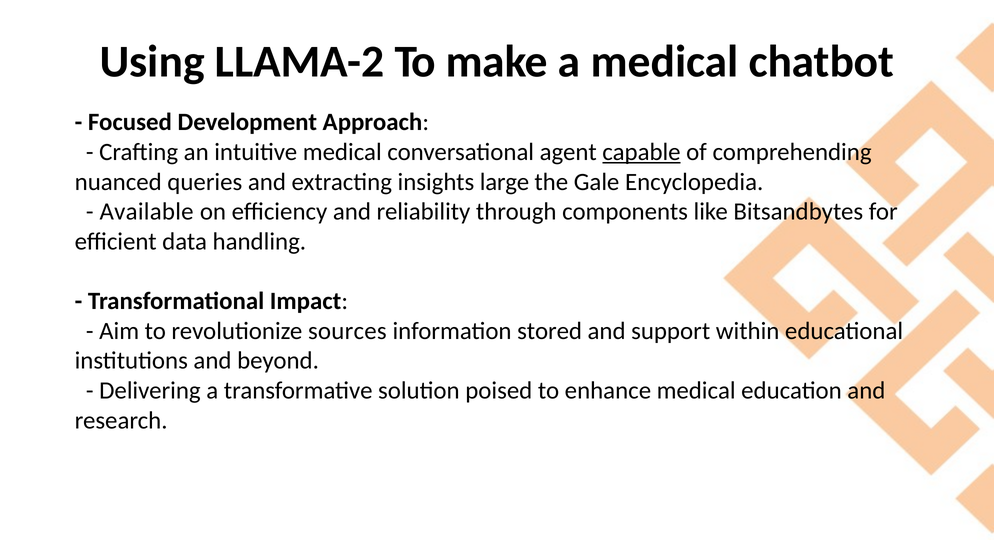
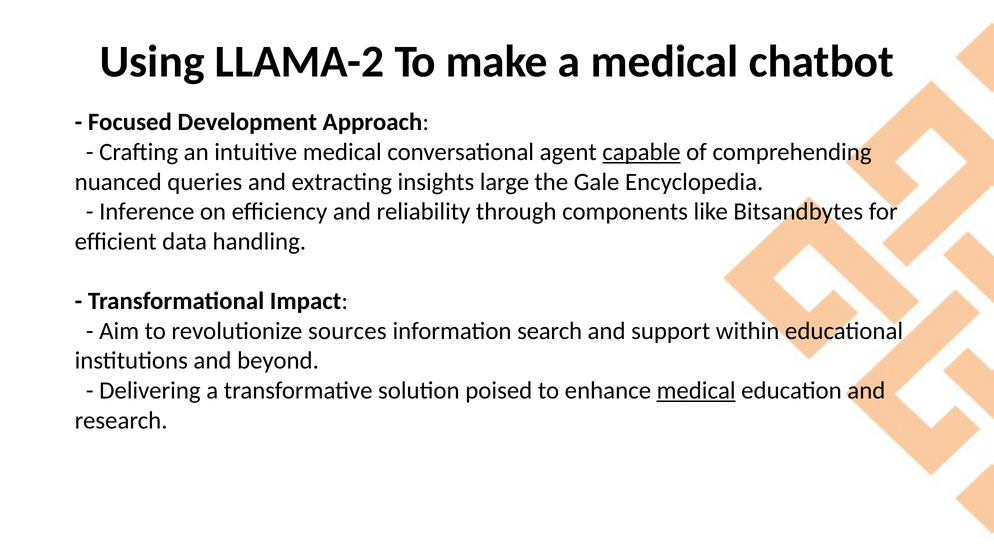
Available: Available -> Inference (147, 212)
stored: stored -> search (550, 331)
medical underline: none -> present (696, 391)
